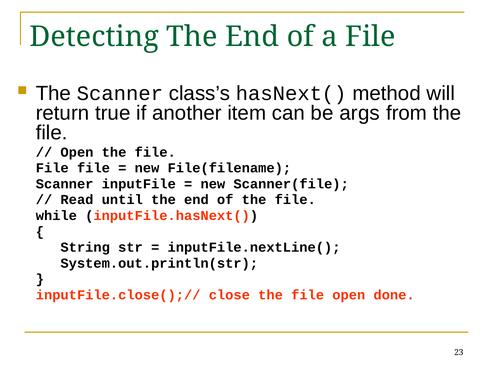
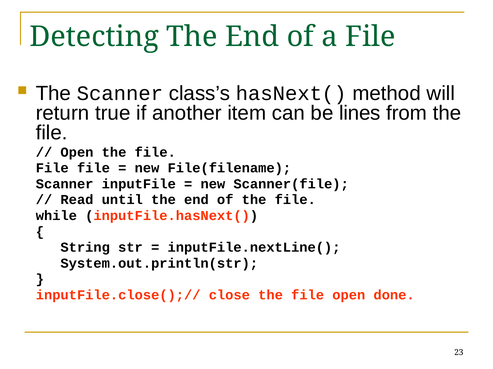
args: args -> lines (360, 113)
